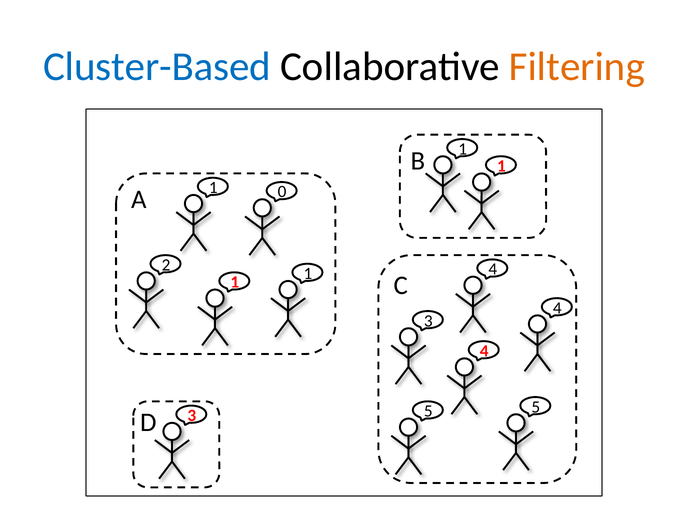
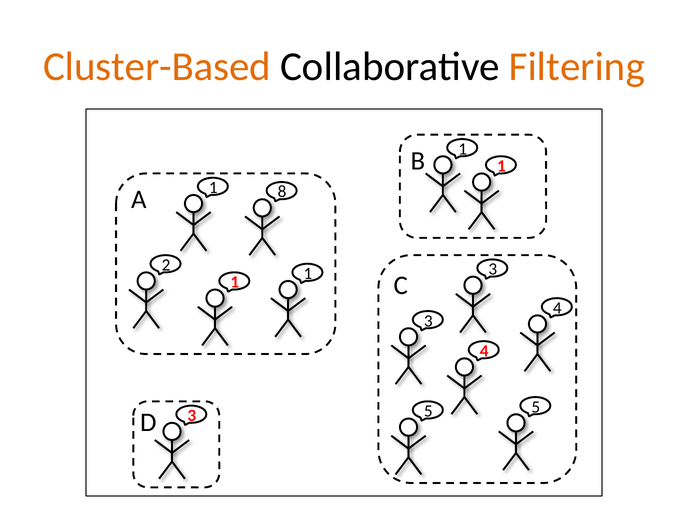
Cluster-Based colour: blue -> orange (157, 67)
0: 0 -> 8 (282, 192)
4: 4 -> 3 (493, 269)
